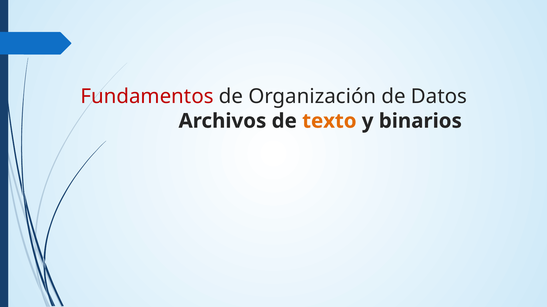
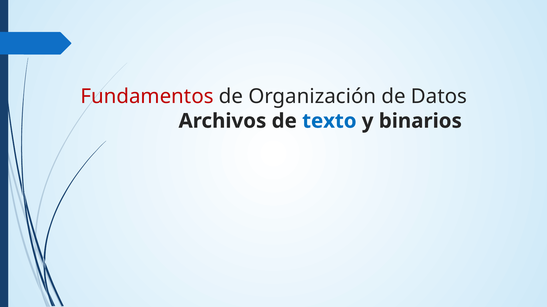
texto colour: orange -> blue (329, 121)
